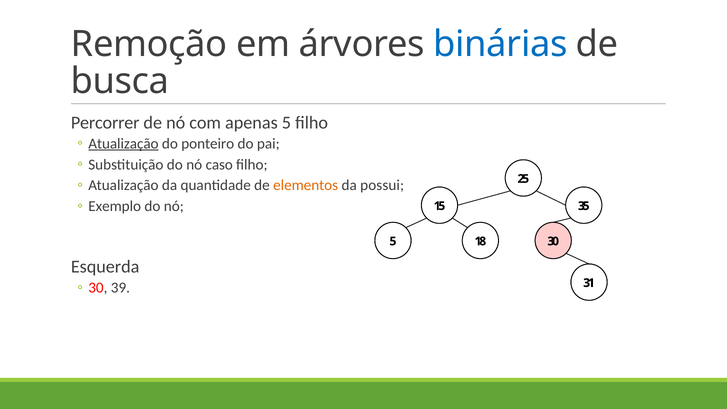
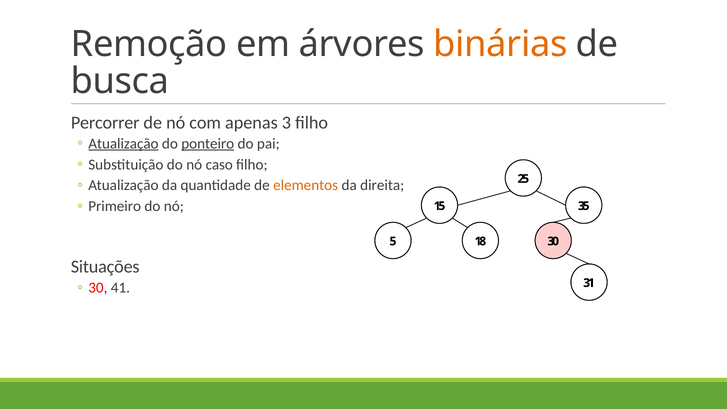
binárias colour: blue -> orange (500, 44)
apenas 5: 5 -> 3 (286, 122)
ponteiro underline: none -> present (208, 144)
possui: possui -> direita (382, 185)
Exemplo: Exemplo -> Primeiro (115, 206)
Esquerda: Esquerda -> Situações (105, 267)
39: 39 -> 41 (120, 288)
